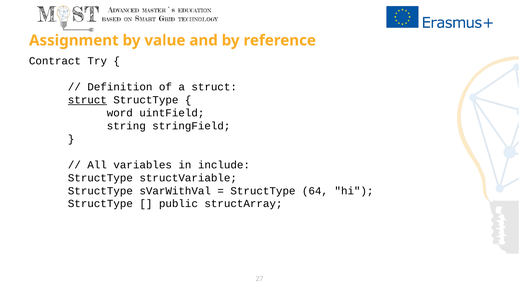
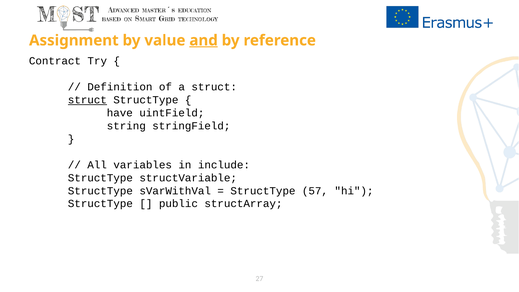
and underline: none -> present (204, 40)
word: word -> have (120, 113)
64: 64 -> 57 (315, 191)
